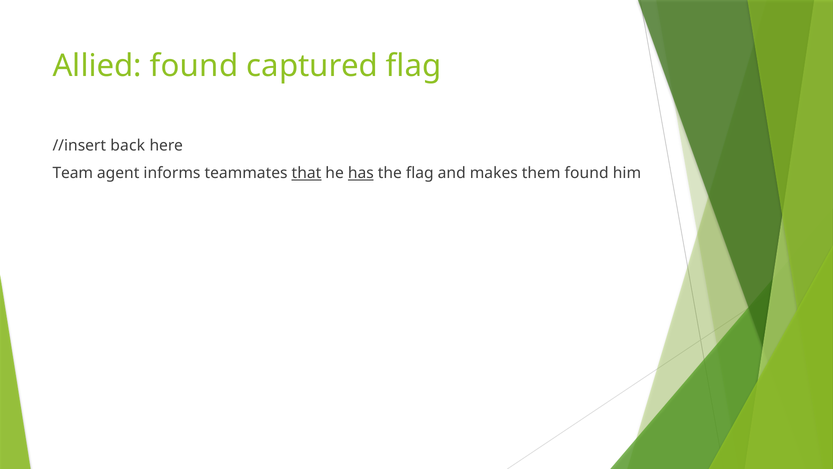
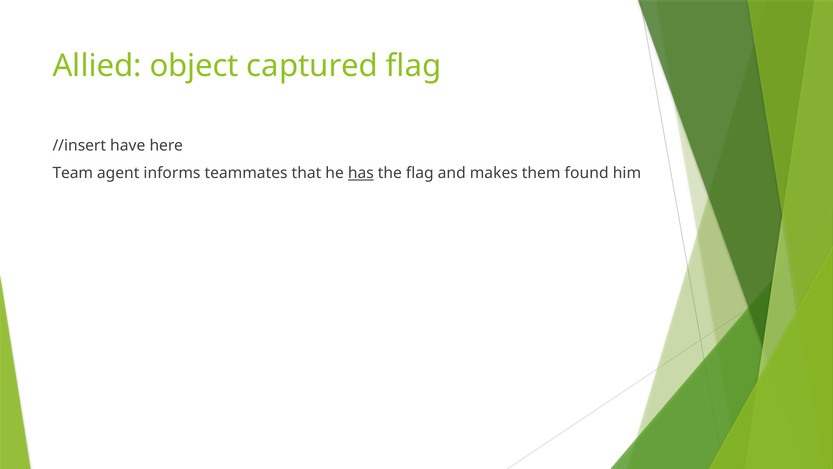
Allied found: found -> object (194, 66)
back: back -> have (128, 145)
that underline: present -> none (306, 173)
